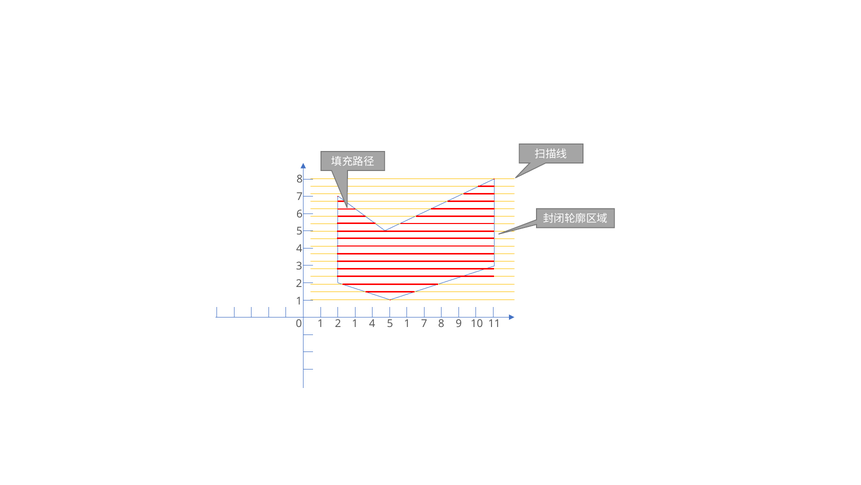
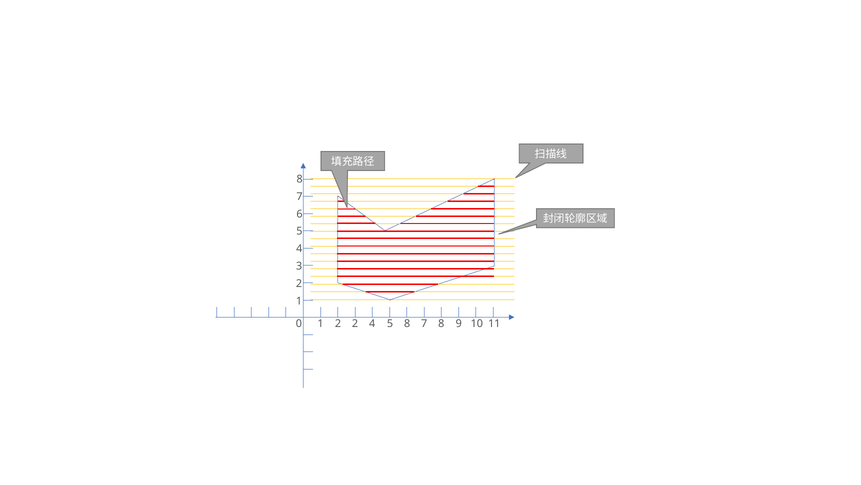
2 1: 1 -> 2 (355, 323)
5 1: 1 -> 8 (407, 323)
